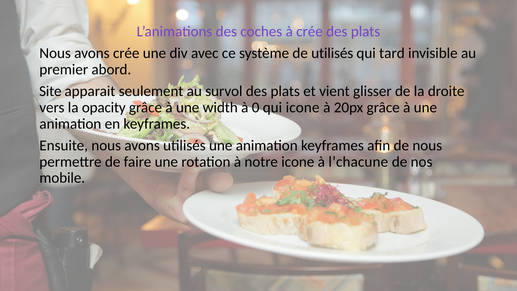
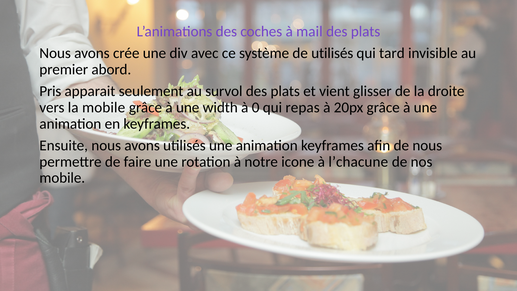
à crée: crée -> mail (309, 31)
Site: Site -> Pris (50, 91)
la opacity: opacity -> mobile (104, 107)
qui icone: icone -> repas (303, 107)
